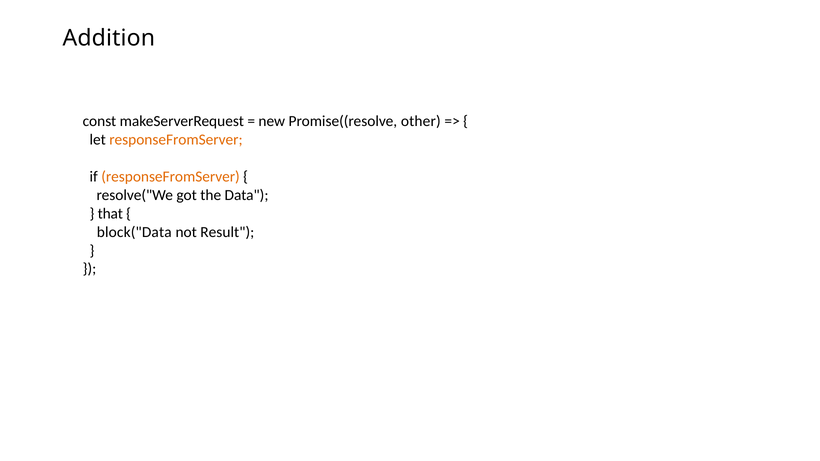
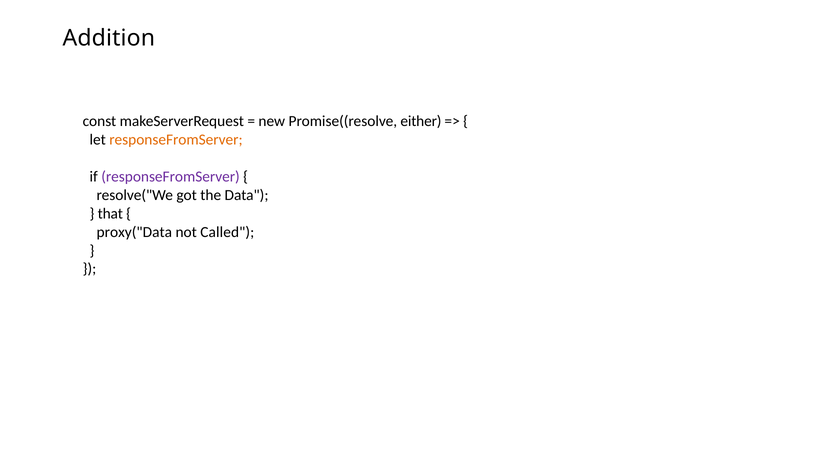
other: other -> either (421, 121)
responseFromServer colour: orange -> purple (171, 177)
block("Data: block("Data -> proxy("Data (134, 232)
Result: Result -> Called (227, 232)
